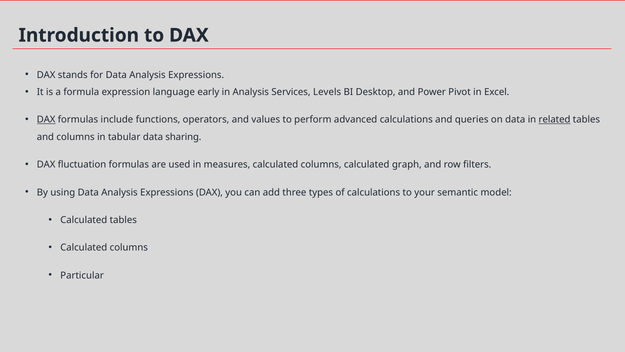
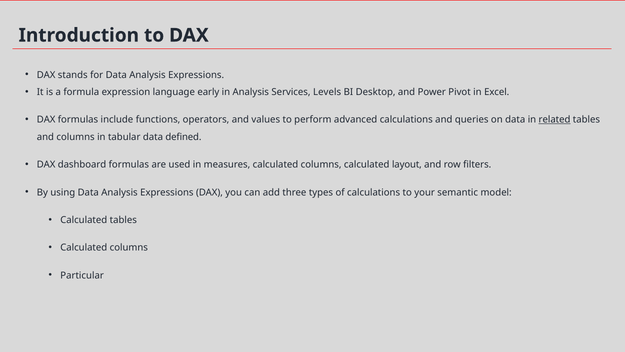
DAX underline: present -> none (46, 120)
sharing: sharing -> defined (183, 137)
fluctuation: fluctuation -> dashboard (82, 165)
graph: graph -> layout (407, 165)
